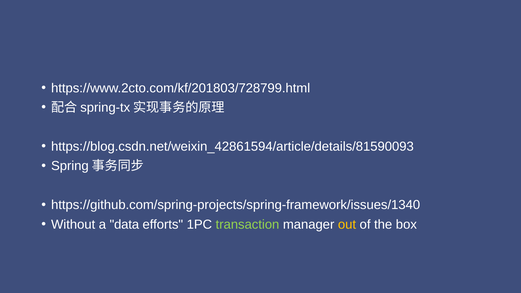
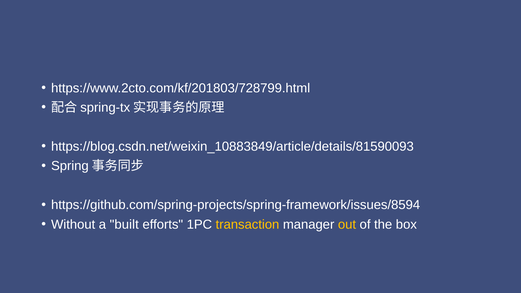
https://blog.csdn.net/weixin_42861594/article/details/81590093: https://blog.csdn.net/weixin_42861594/article/details/81590093 -> https://blog.csdn.net/weixin_10883849/article/details/81590093 (232, 147)
https://github.com/spring-projects/spring-framework/issues/1340: https://github.com/spring-projects/spring-framework/issues/1340 -> https://github.com/spring-projects/spring-framework/issues/8594 (236, 205)
data: data -> built (124, 225)
transaction colour: light green -> yellow (247, 225)
